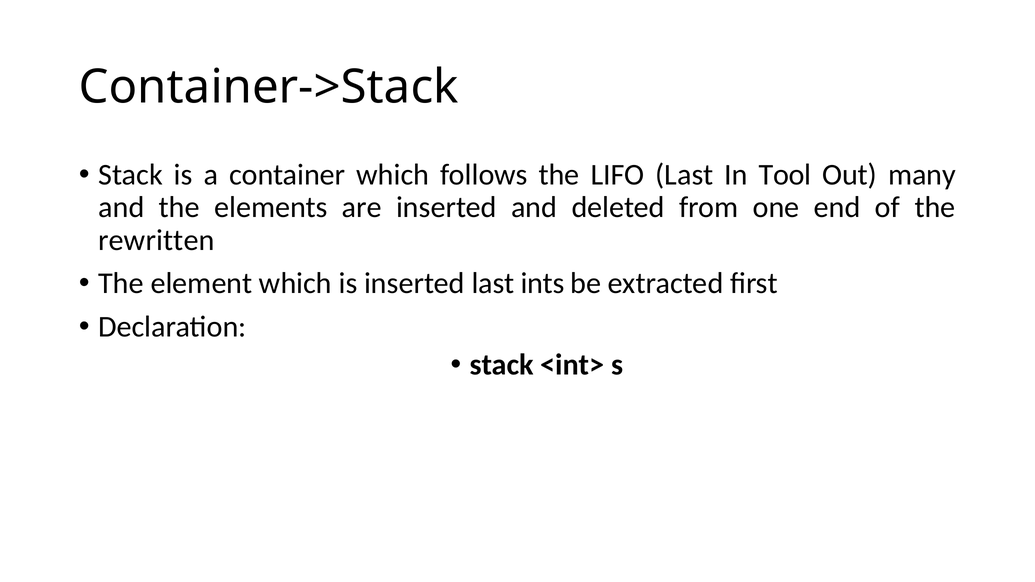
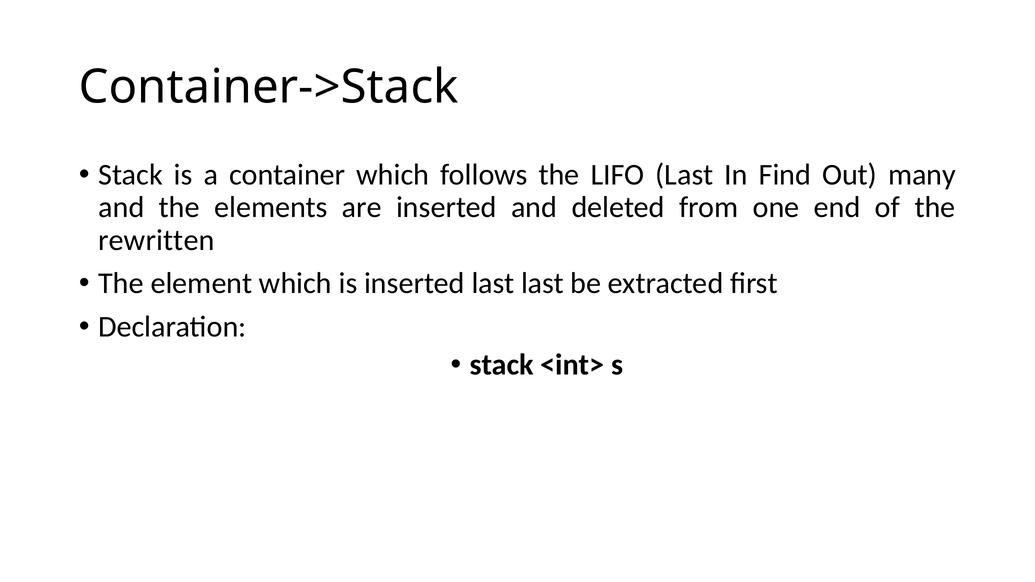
Tool: Tool -> Find (785, 175)
last ints: ints -> last (542, 284)
